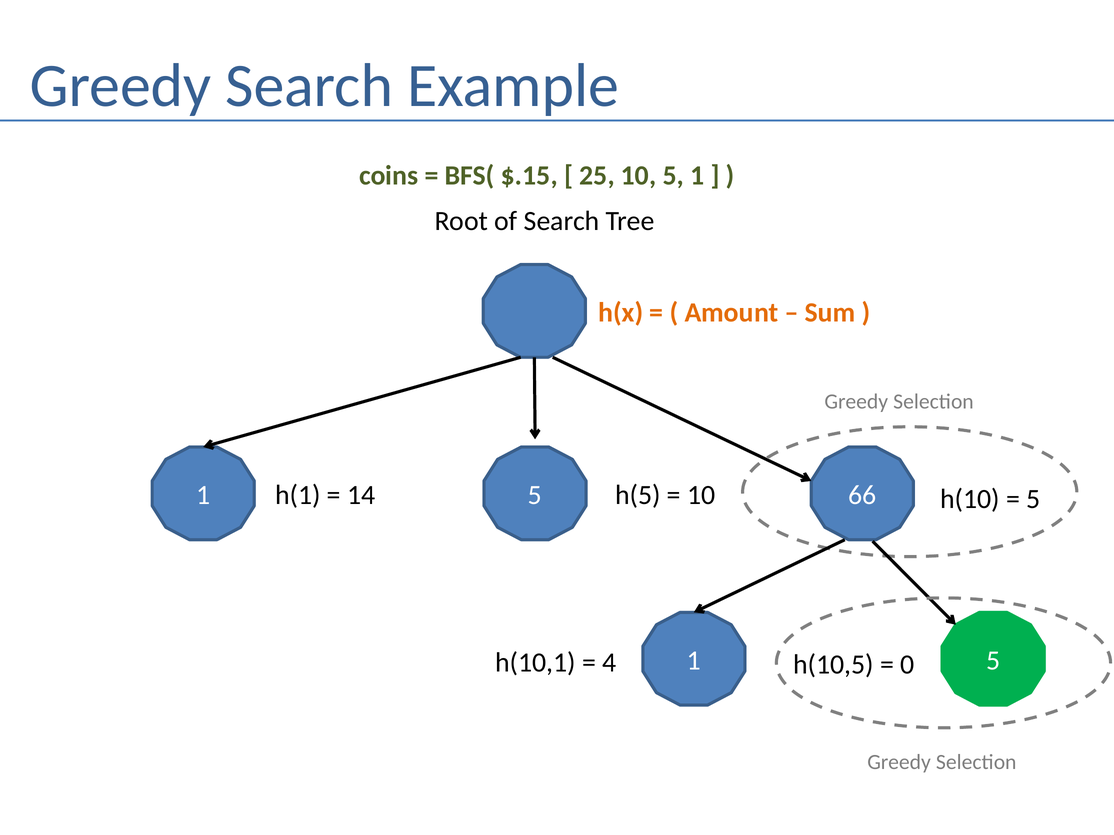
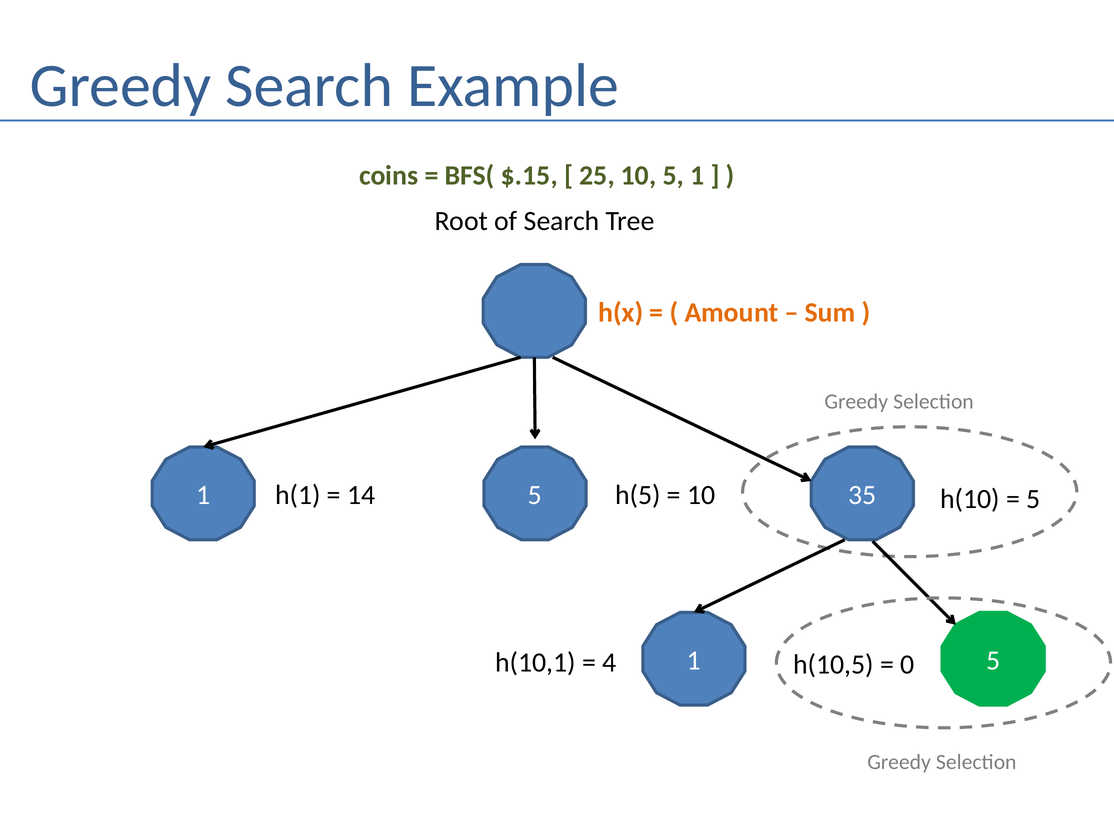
66: 66 -> 35 (862, 496)
